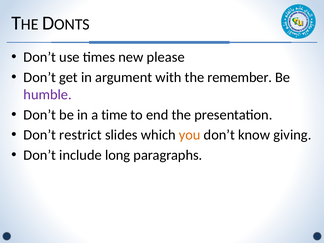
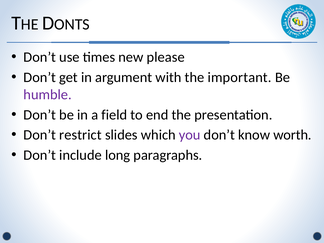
remember: remember -> important (240, 77)
time: time -> field (114, 115)
you colour: orange -> purple (190, 135)
giving: giving -> worth (292, 135)
